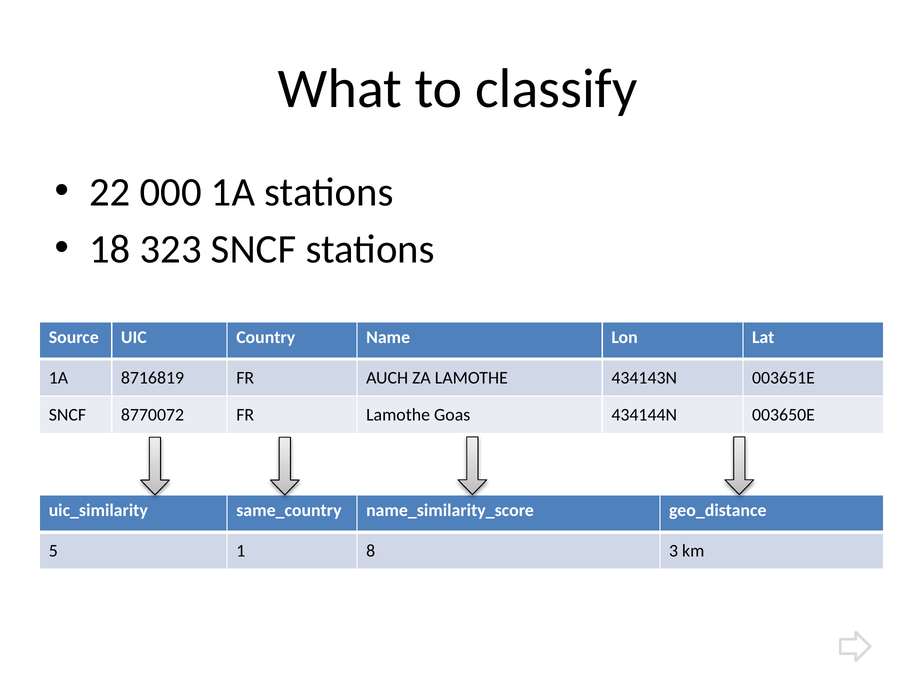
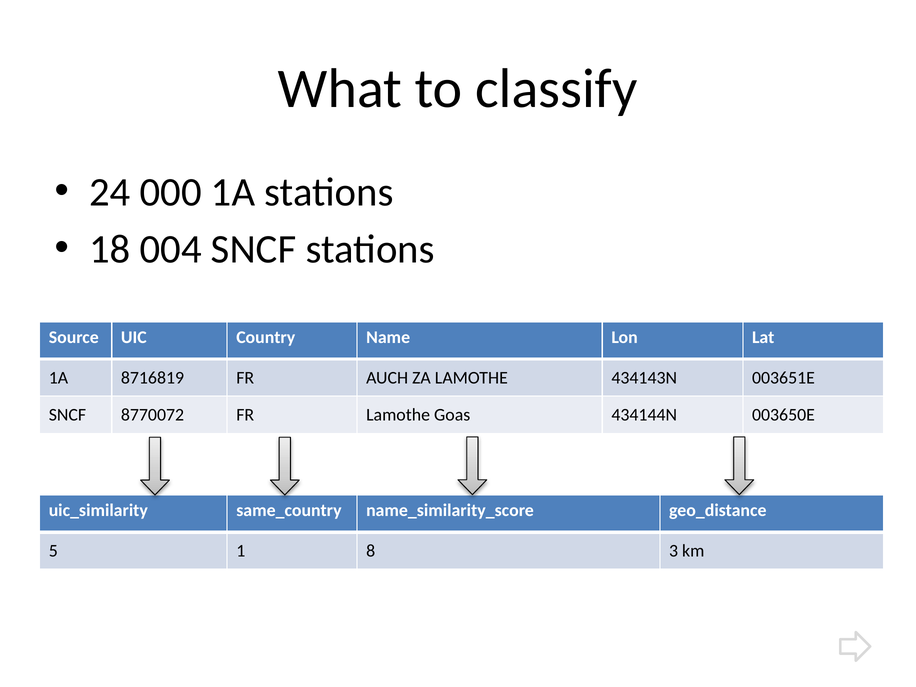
22: 22 -> 24 (110, 192)
323: 323 -> 004 (171, 249)
